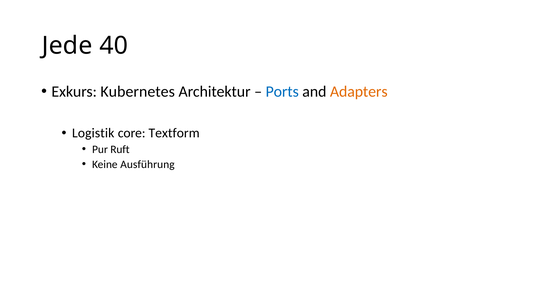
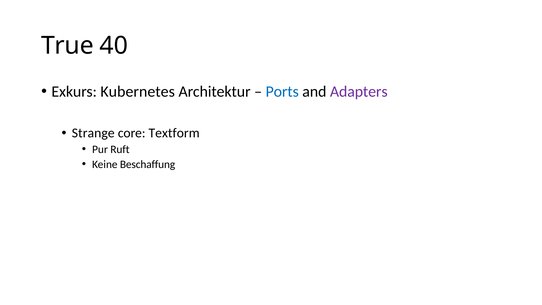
Jede: Jede -> True (67, 46)
Adapters colour: orange -> purple (359, 92)
Logistik: Logistik -> Strange (93, 133)
Ausführung: Ausführung -> Beschaffung (148, 164)
